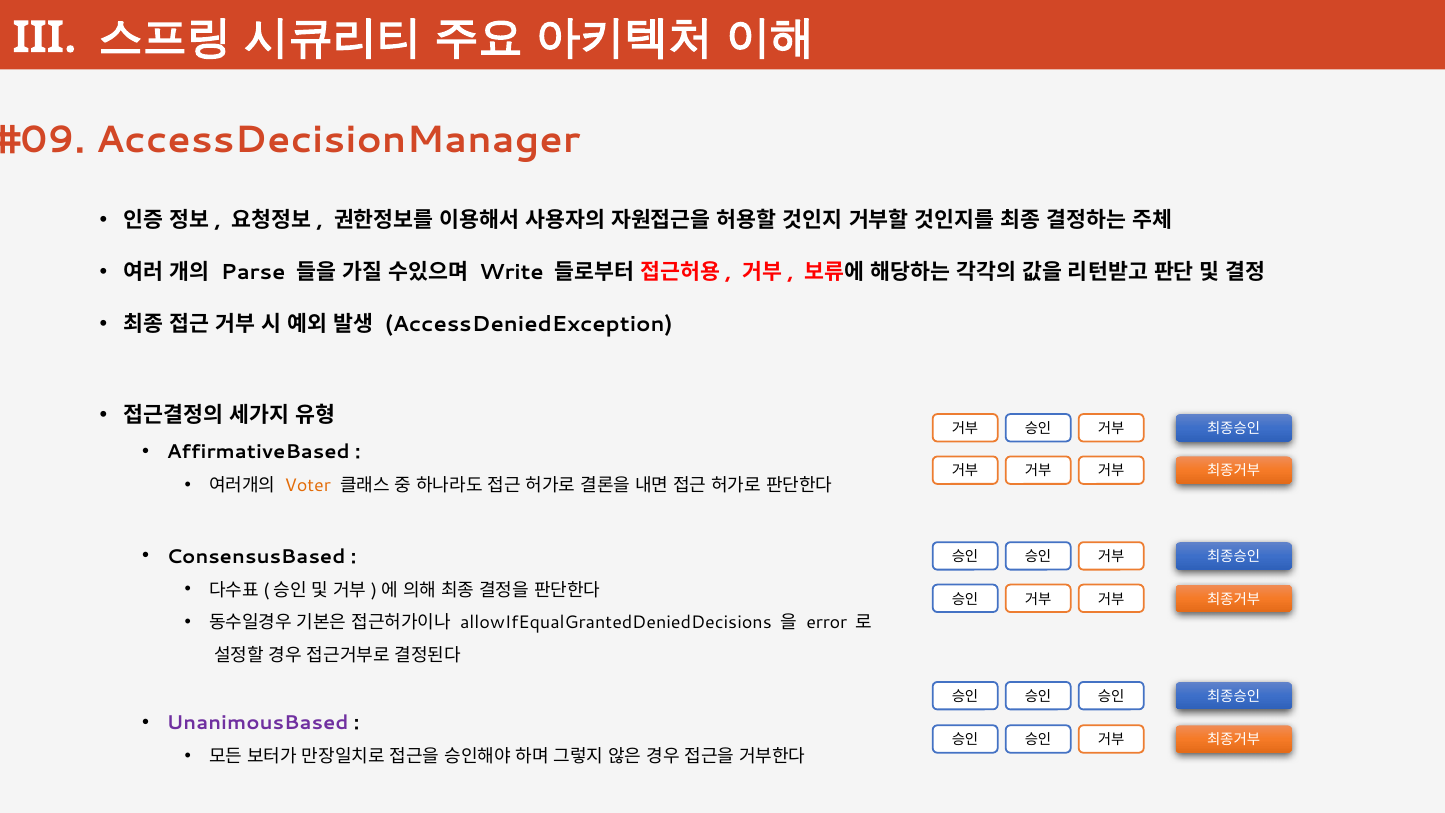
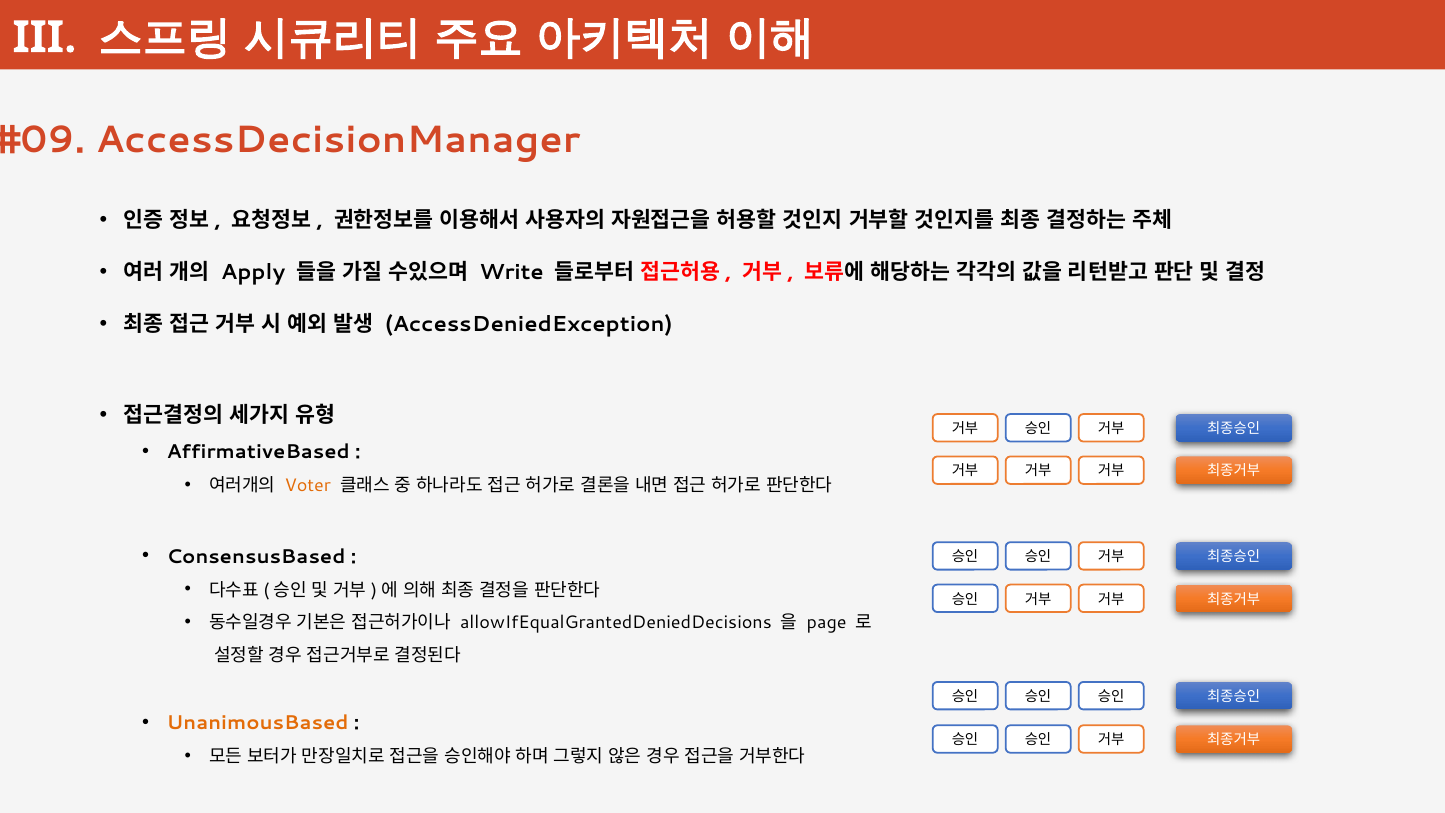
Parse: Parse -> Apply (253, 272)
error: error -> page (827, 622)
UnanimousBased colour: purple -> orange (257, 722)
